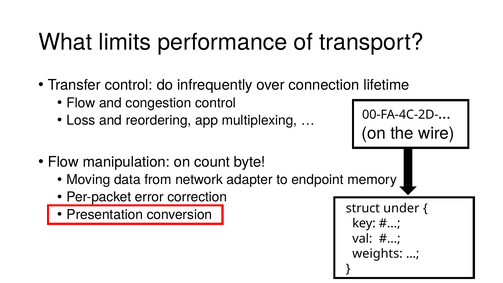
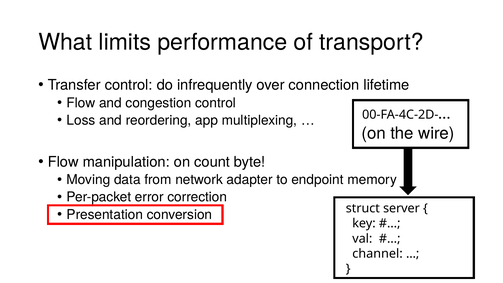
under: under -> server (401, 208)
weights: weights -> channel (378, 254)
